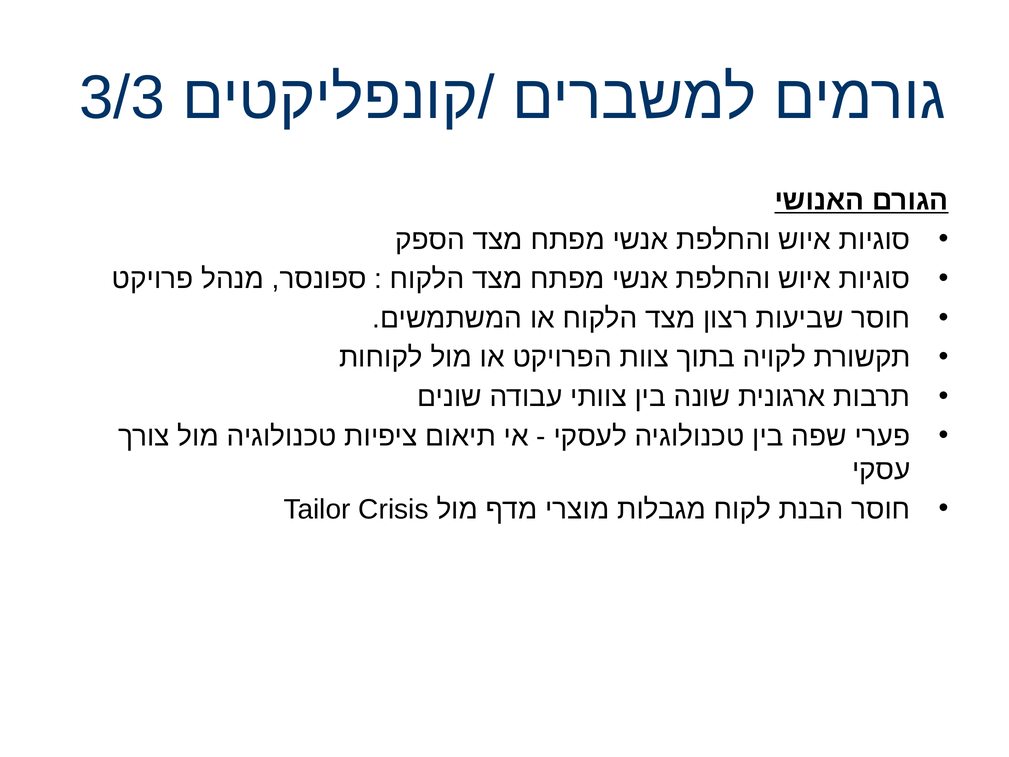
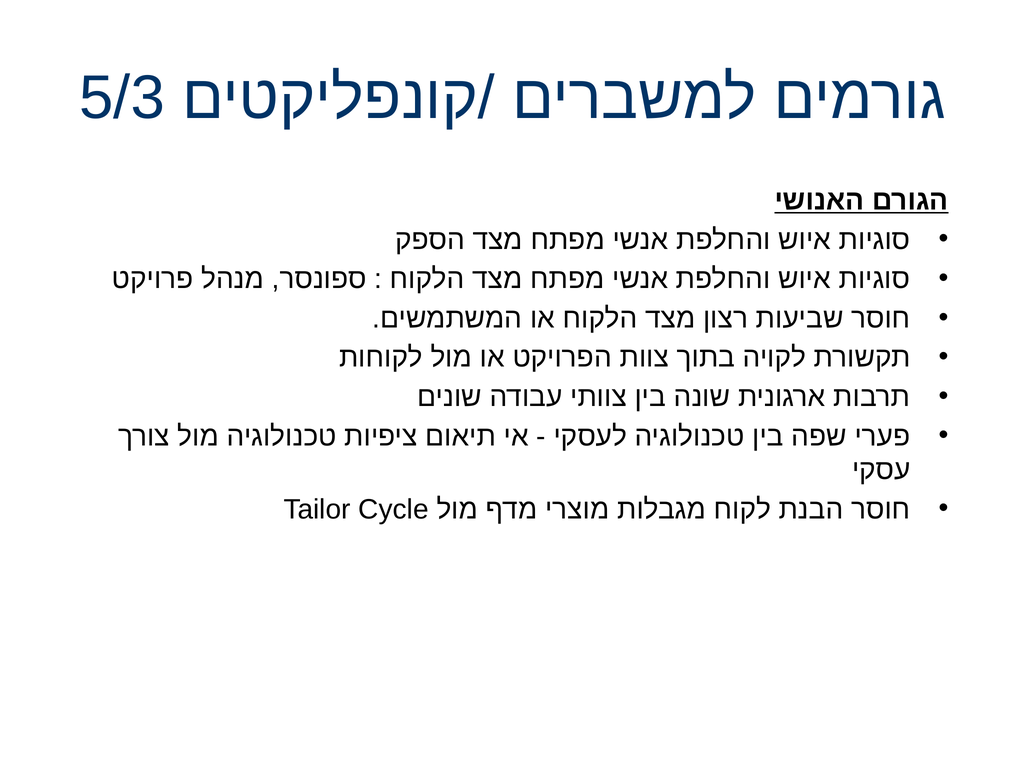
3/3: 3/3 -> 5/3 (122, 98)
Crisis: Crisis -> Cycle (394, 509)
